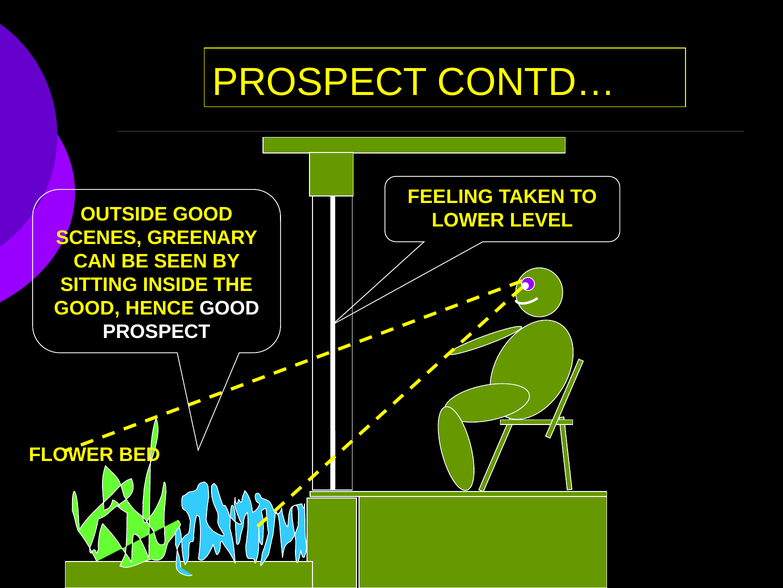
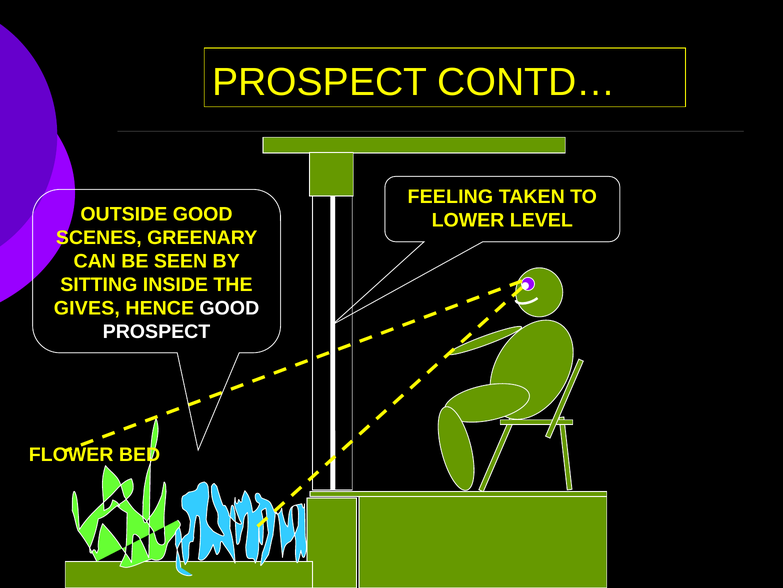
GOOD: GOOD -> GIVES (87, 308)
